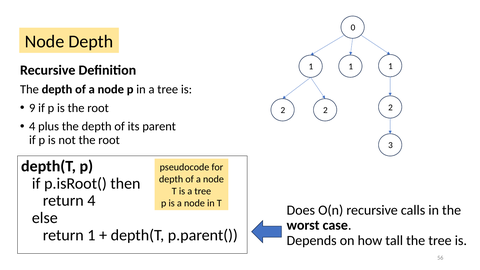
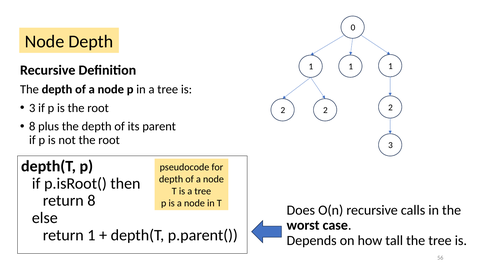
9: 9 -> 3 (32, 108)
4: 4 -> 8 (32, 126)
return 4: 4 -> 8 (91, 201)
